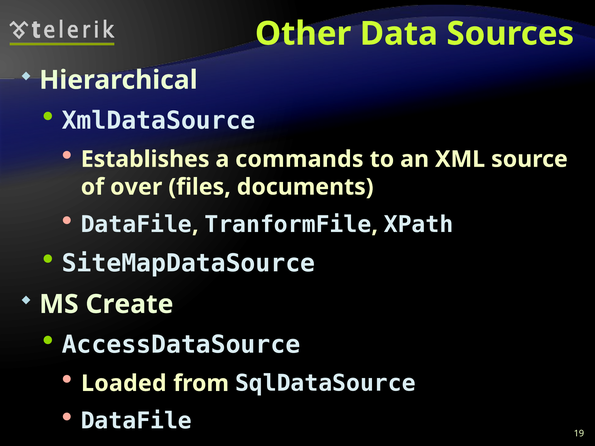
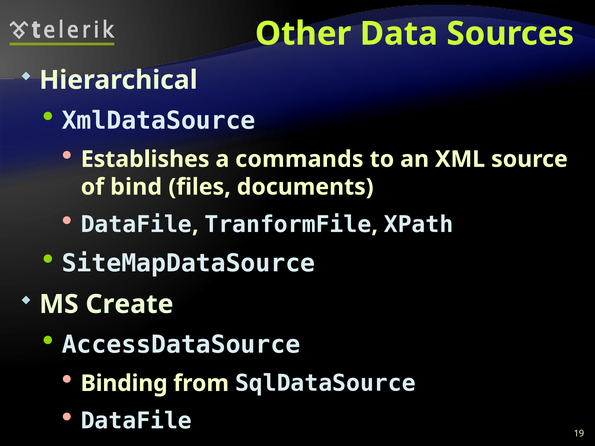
over: over -> bind (136, 187)
Loaded: Loaded -> Binding (124, 384)
